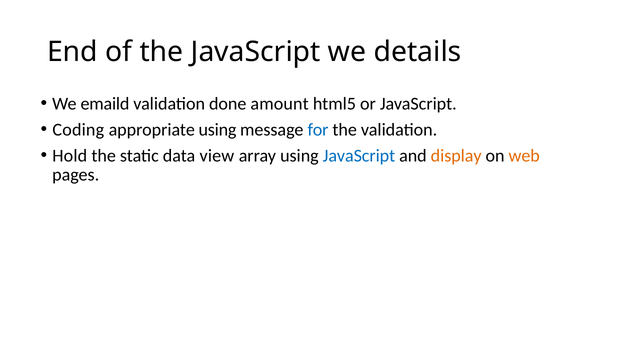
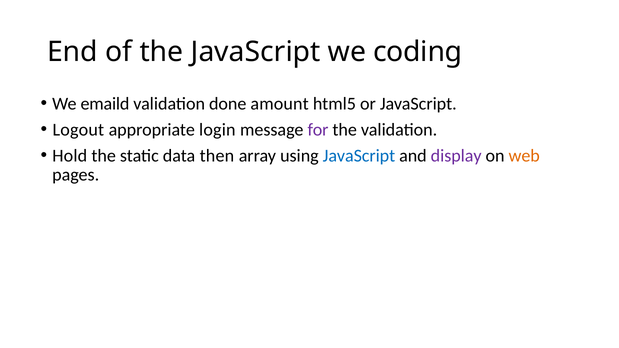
details: details -> coding (418, 52)
Coding: Coding -> Logout (78, 130)
appropriate using: using -> login (217, 130)
for colour: blue -> purple (318, 130)
view: view -> then (217, 156)
display colour: orange -> purple (456, 156)
